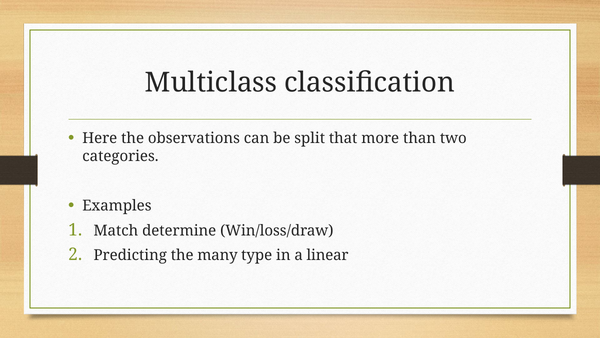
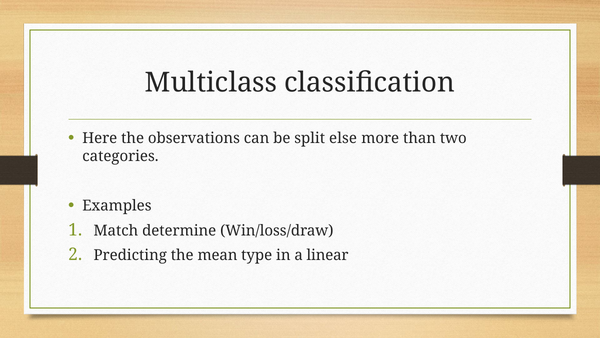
that: that -> else (343, 138)
many: many -> mean (217, 255)
